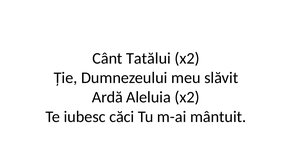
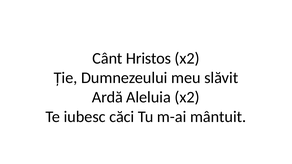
Tatălui: Tatălui -> Hristos (149, 58)
